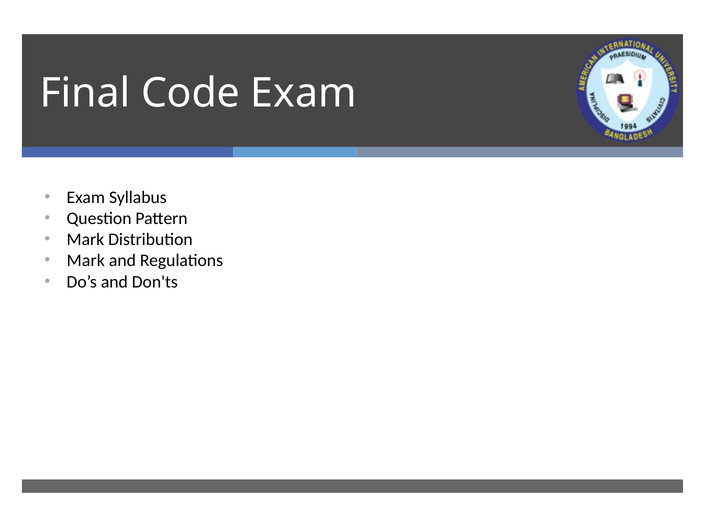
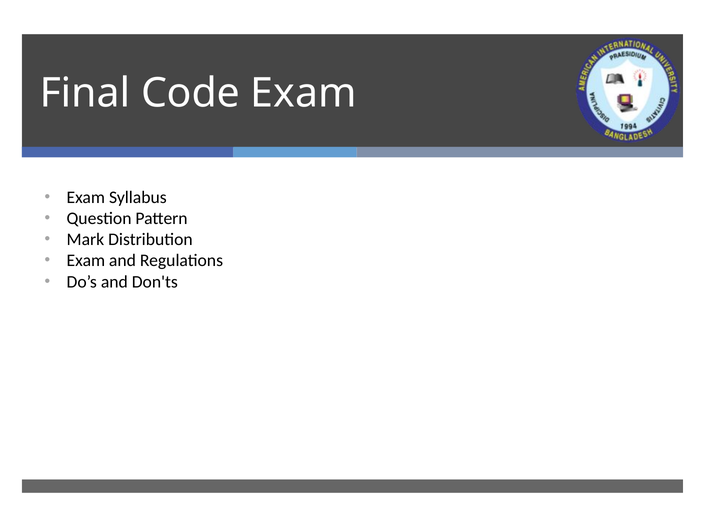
Mark: Mark -> Exam (86, 261)
